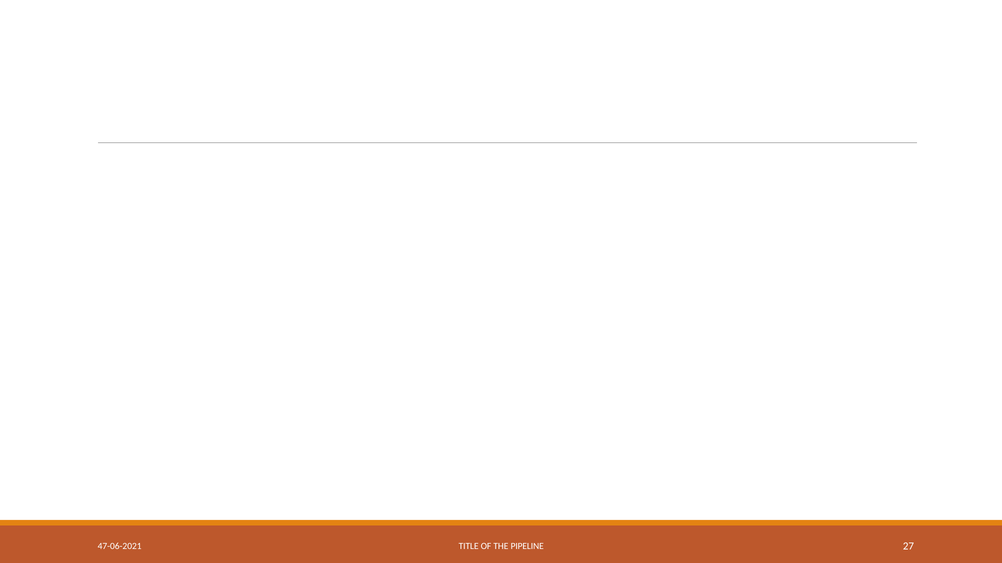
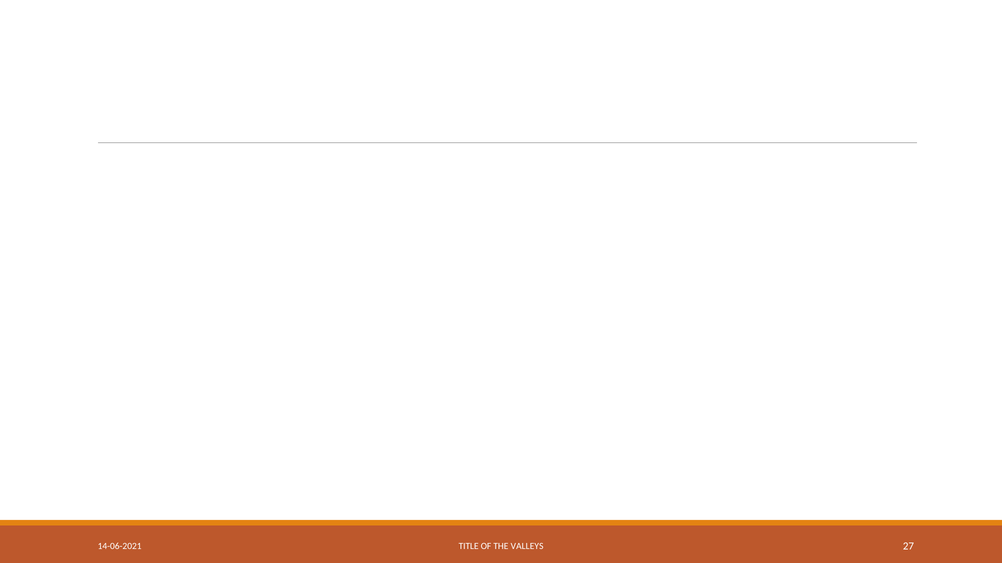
47-06-2021: 47-06-2021 -> 14-06-2021 (120, 547)
PIPELINE: PIPELINE -> VALLEYS (527, 547)
